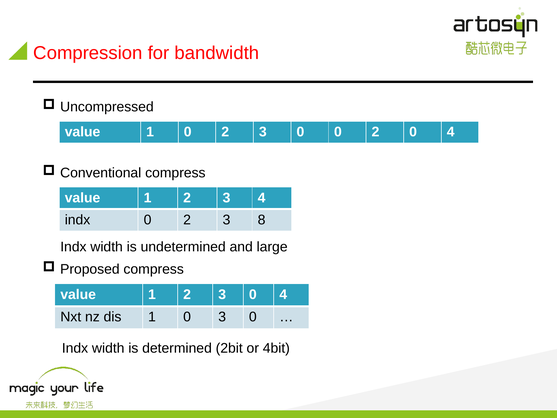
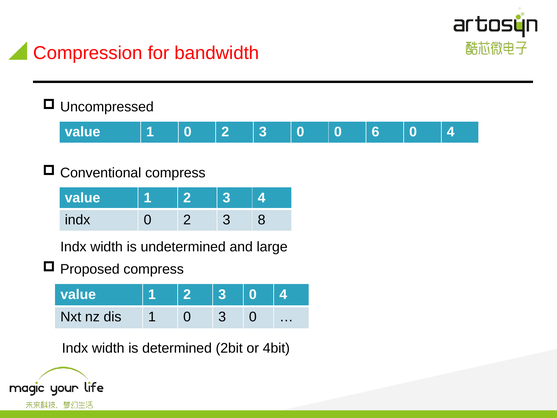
0 0 2: 2 -> 6 (376, 132)
